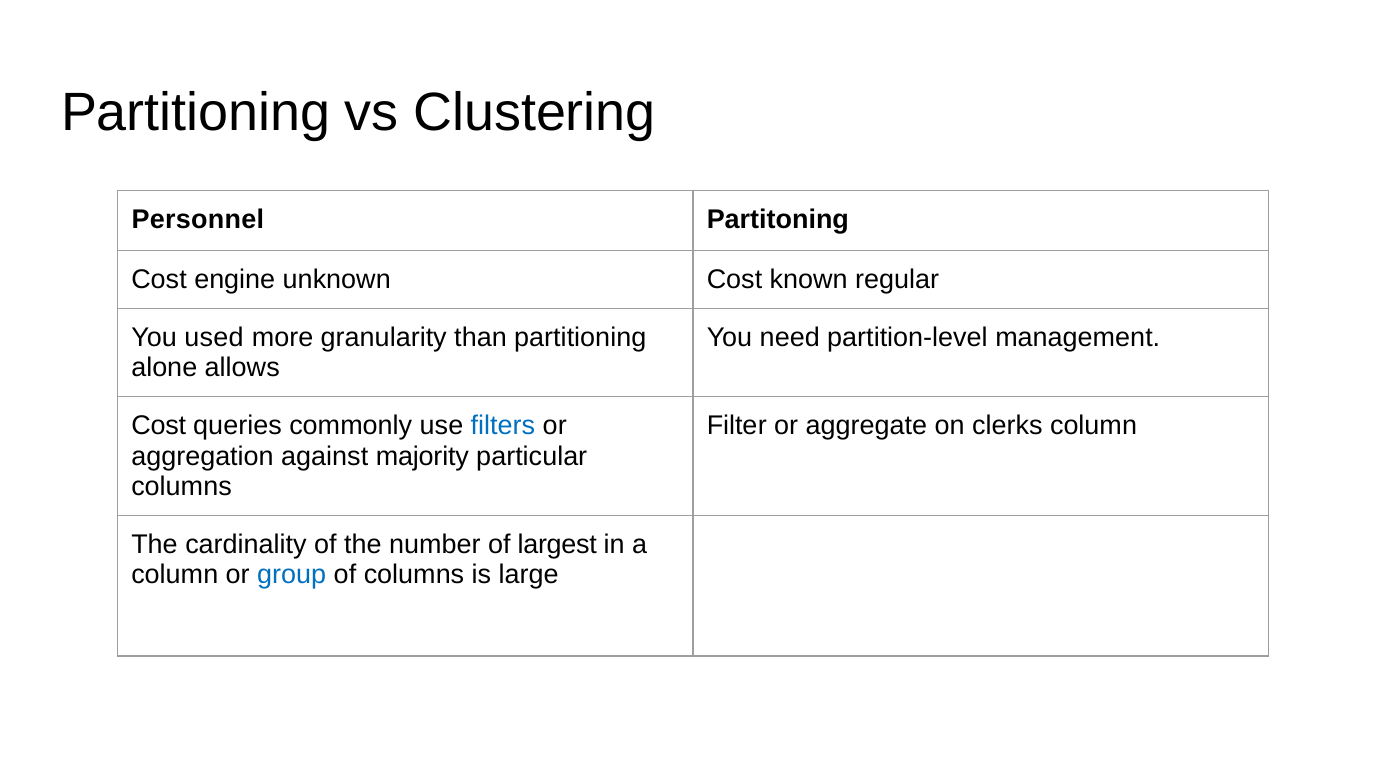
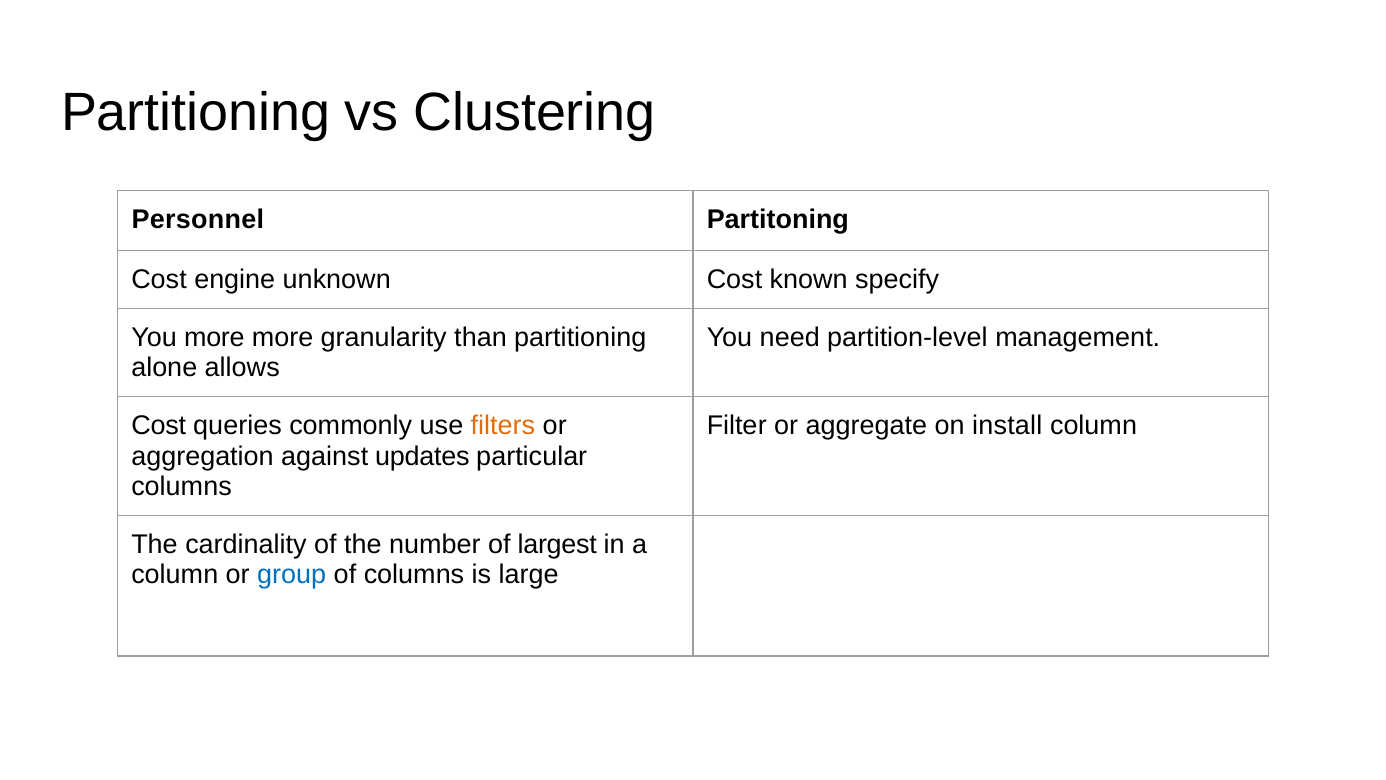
regular: regular -> specify (897, 280)
You used: used -> more (214, 338)
filters colour: blue -> orange (503, 426)
clerks: clerks -> install (1007, 426)
majority: majority -> updates (422, 456)
